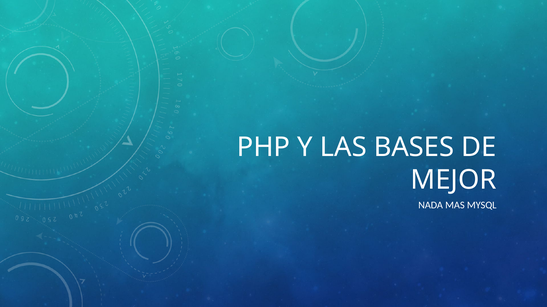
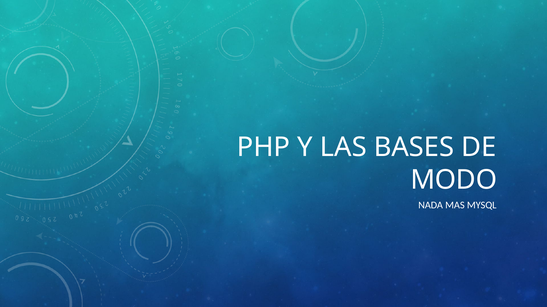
MEJOR: MEJOR -> MODO (454, 180)
